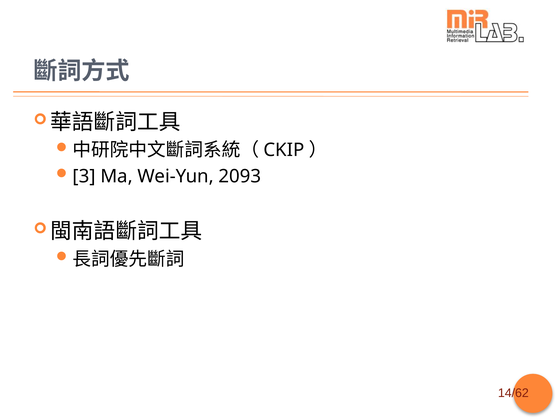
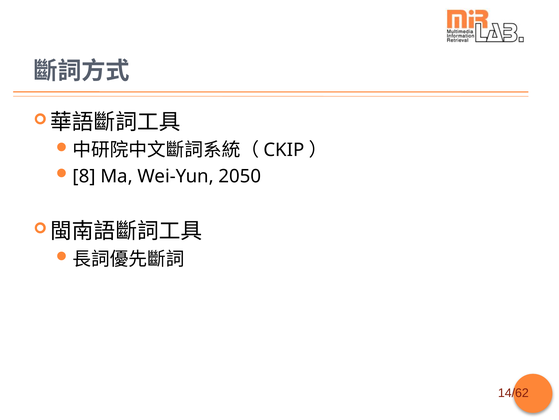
3: 3 -> 8 (84, 176)
2093: 2093 -> 2050 (240, 176)
